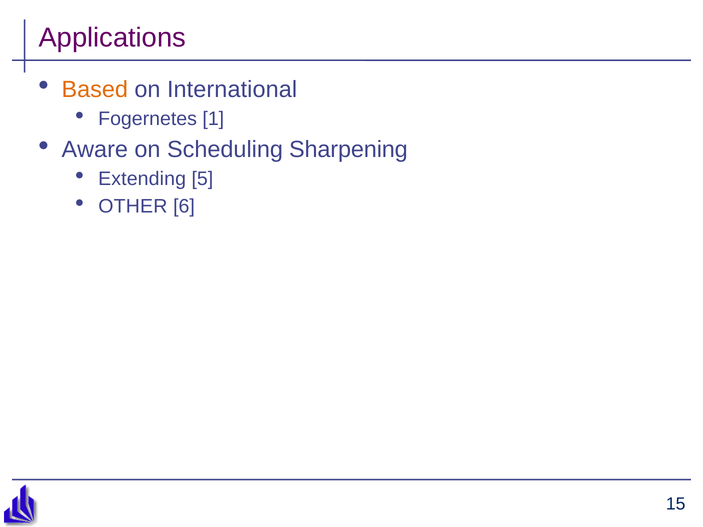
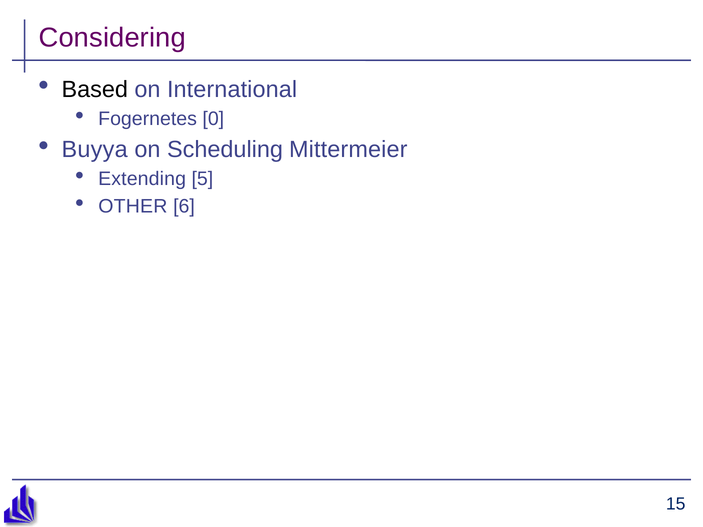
Applications: Applications -> Considering (112, 38)
Based colour: orange -> black (95, 90)
1: 1 -> 0 (213, 119)
Aware: Aware -> Buyya (95, 150)
Sharpening: Sharpening -> Mittermeier (348, 150)
